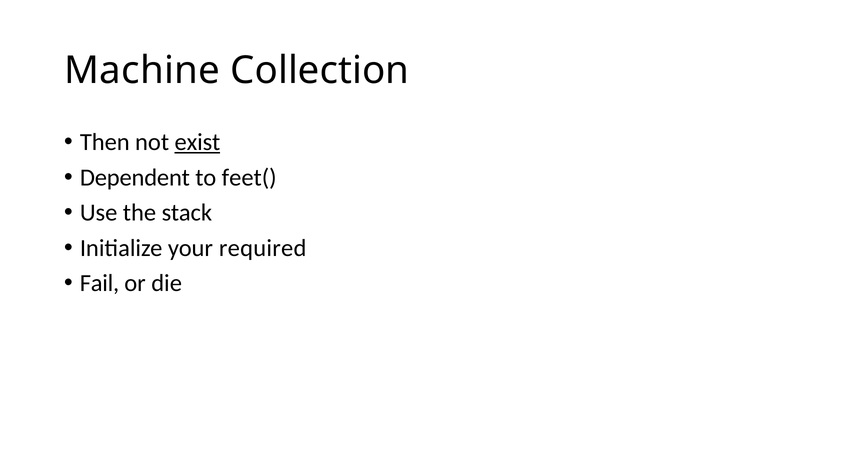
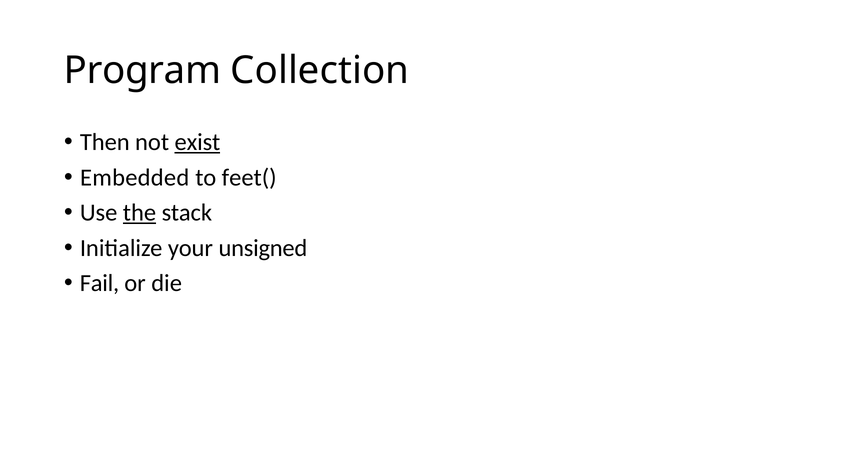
Machine: Machine -> Program (142, 71)
Dependent: Dependent -> Embedded (135, 177)
the underline: none -> present (139, 213)
required: required -> unsigned (263, 248)
